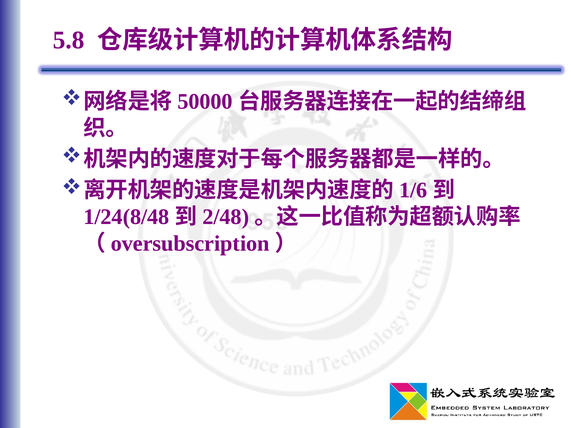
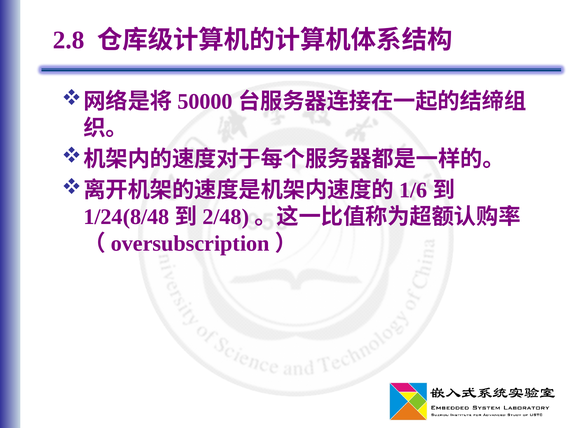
5.8: 5.8 -> 2.8 (69, 40)
